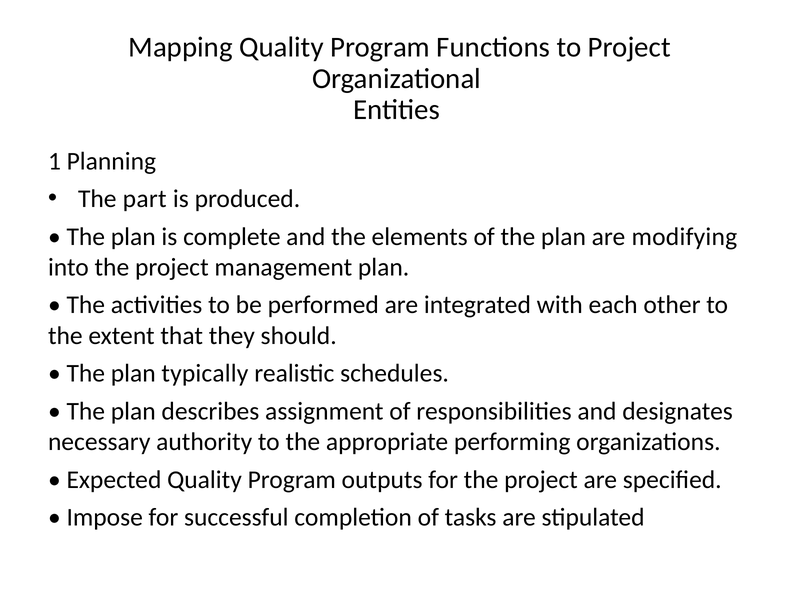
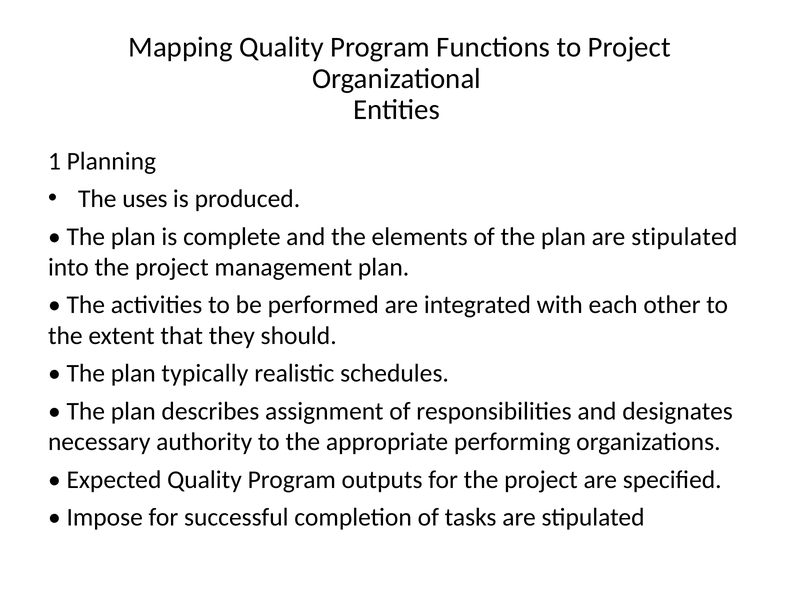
part: part -> uses (145, 199)
plan are modifying: modifying -> stipulated (684, 237)
